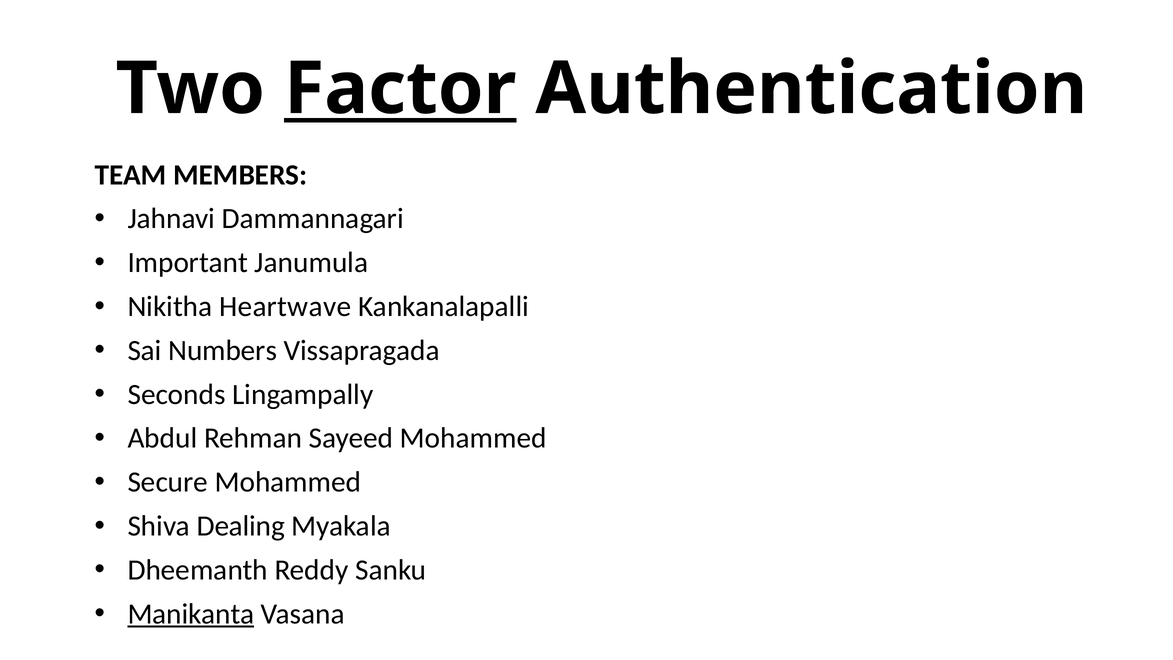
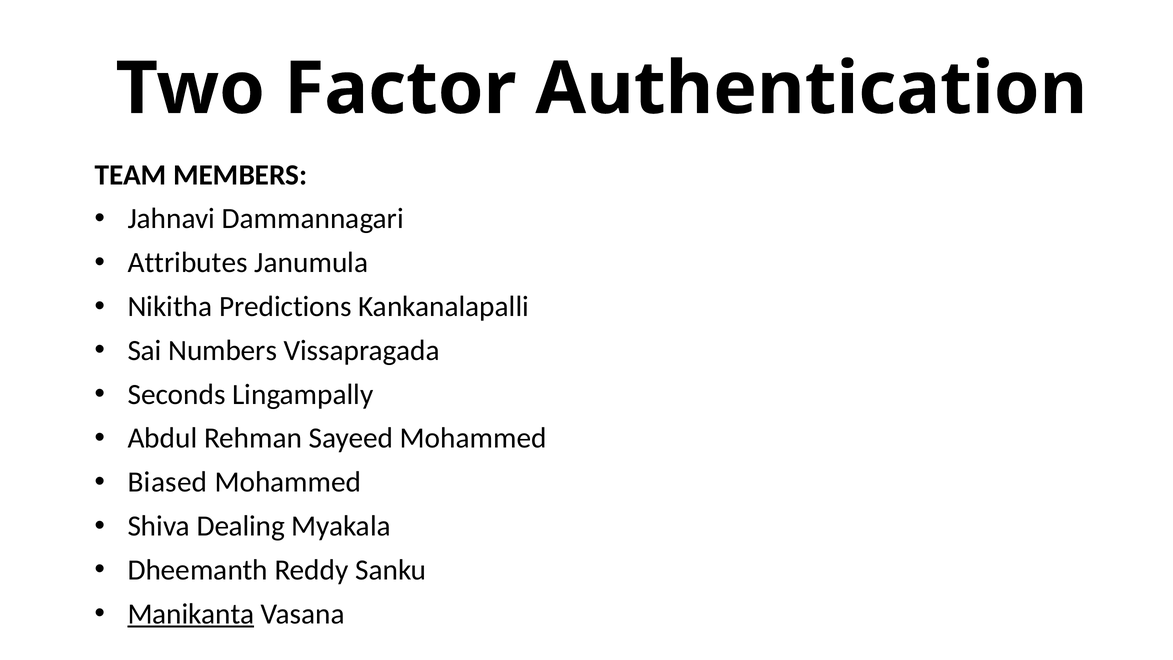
Factor underline: present -> none (400, 89)
Important: Important -> Attributes (188, 263)
Heartwave: Heartwave -> Predictions (285, 306)
Secure: Secure -> Biased (168, 482)
